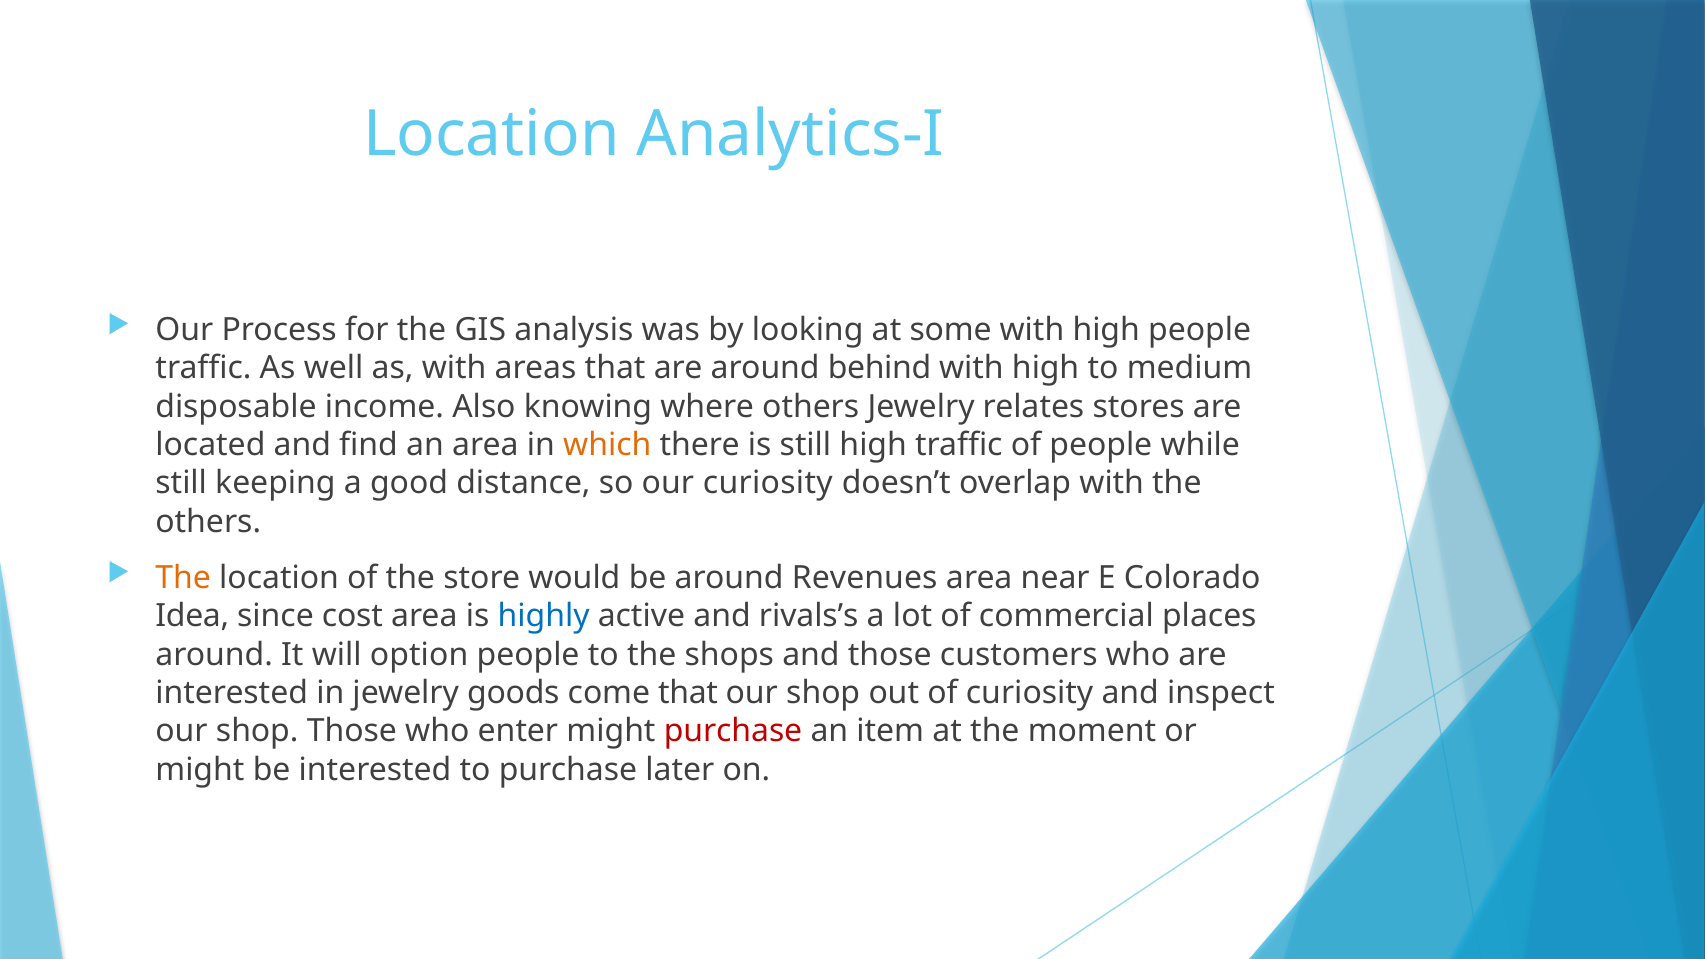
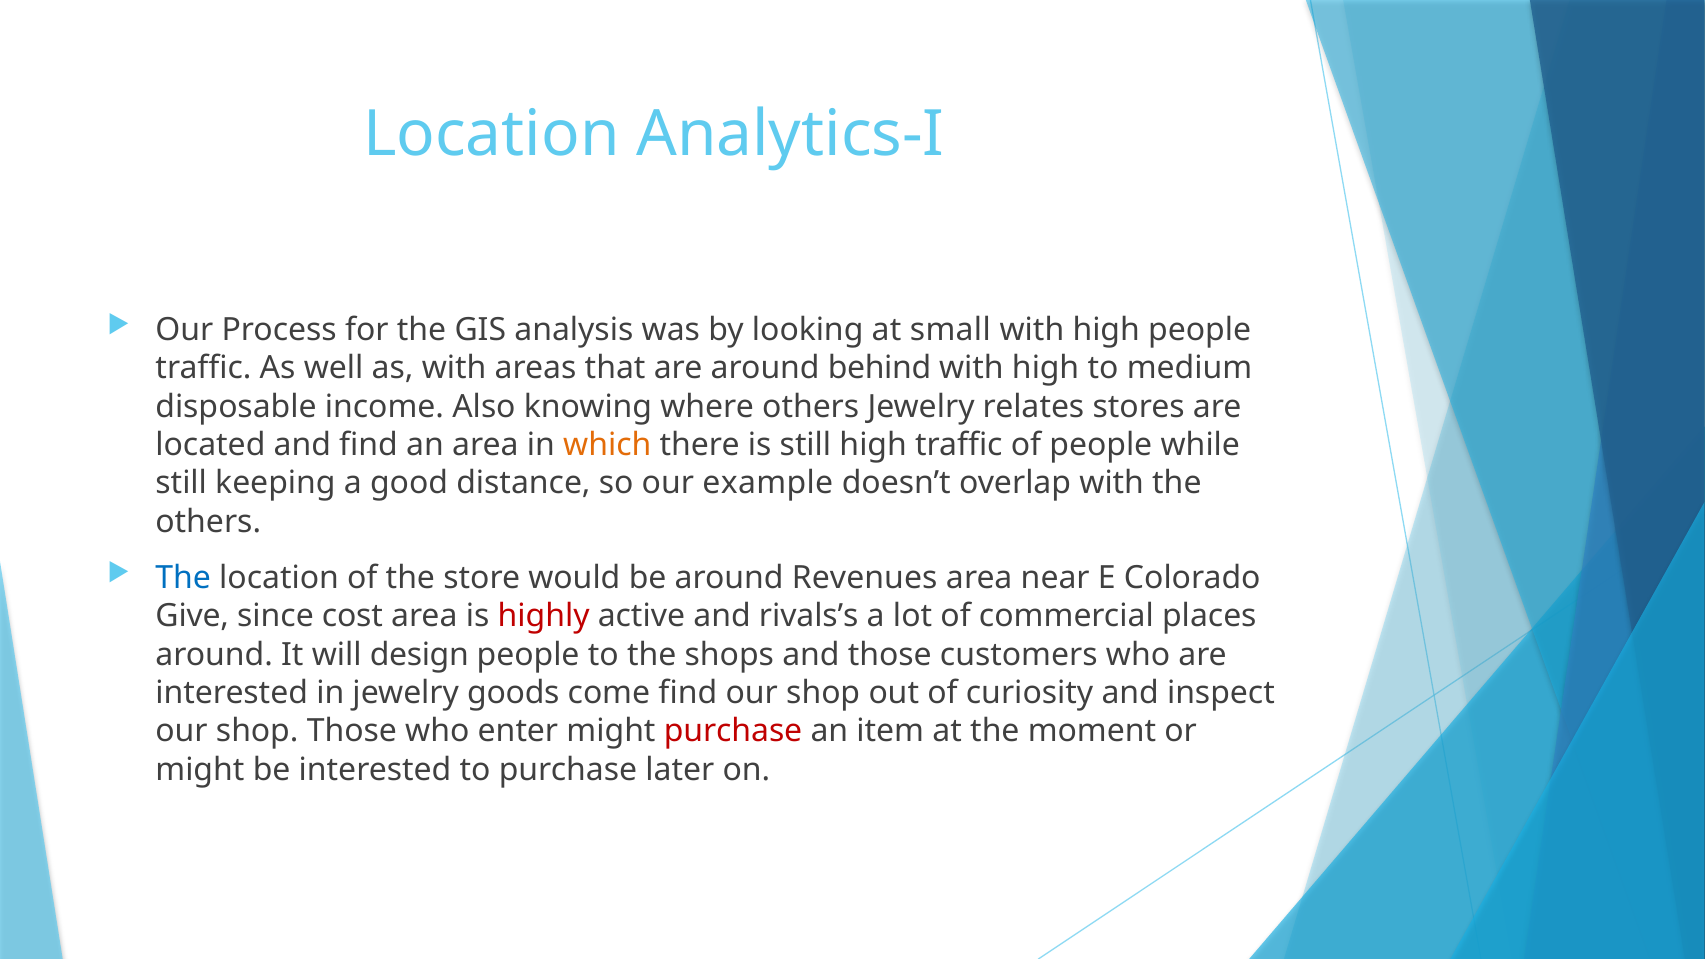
some: some -> small (950, 330)
our curiosity: curiosity -> example (768, 483)
The colour: orange -> blue (183, 578)
Idea: Idea -> Give (192, 616)
highly colour: blue -> red (544, 616)
option: option -> design (419, 655)
come that: that -> find (688, 693)
